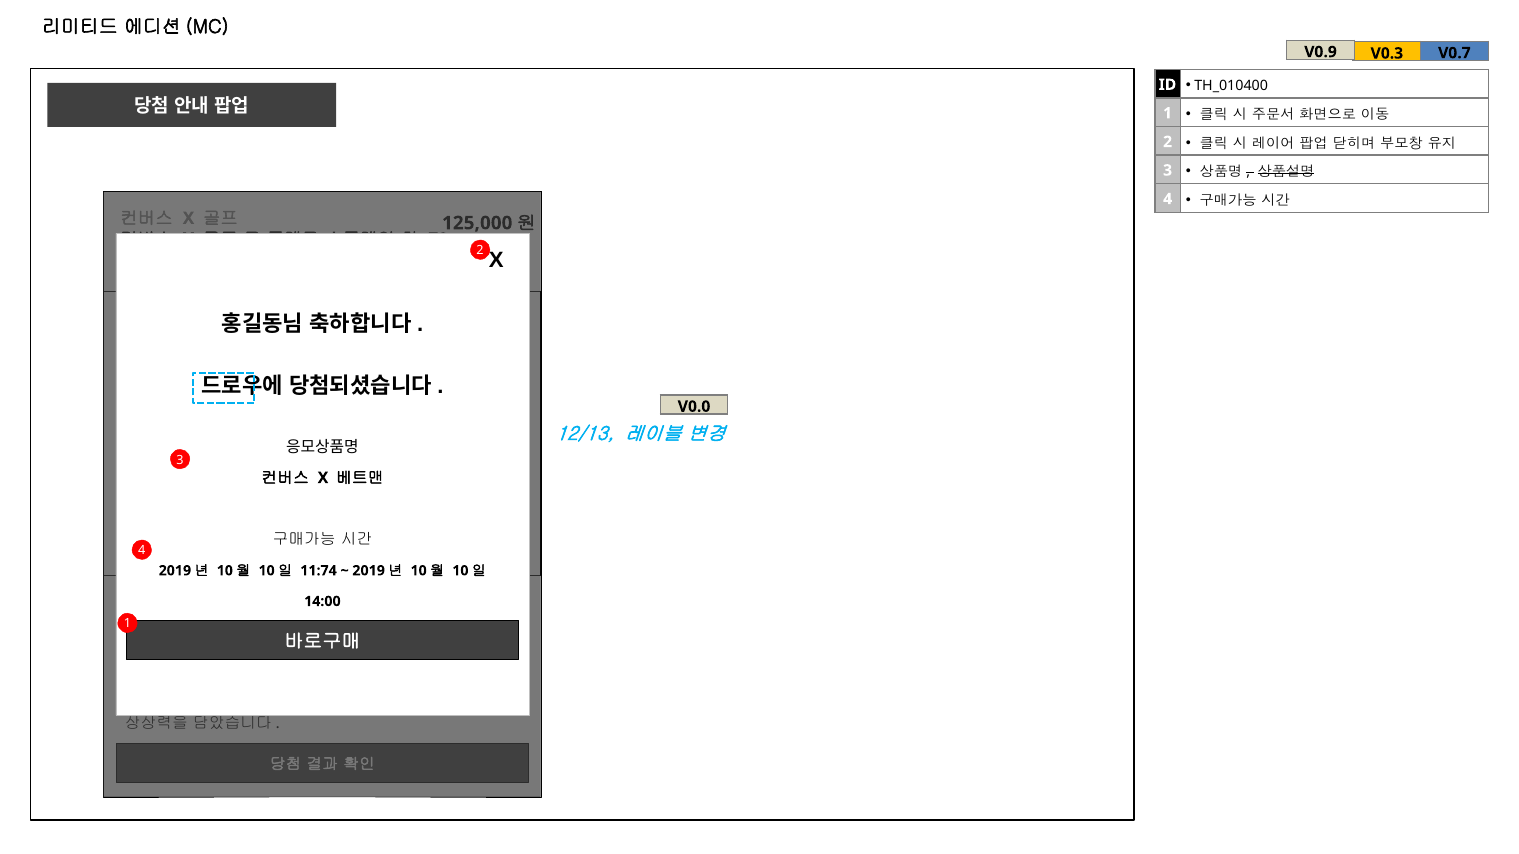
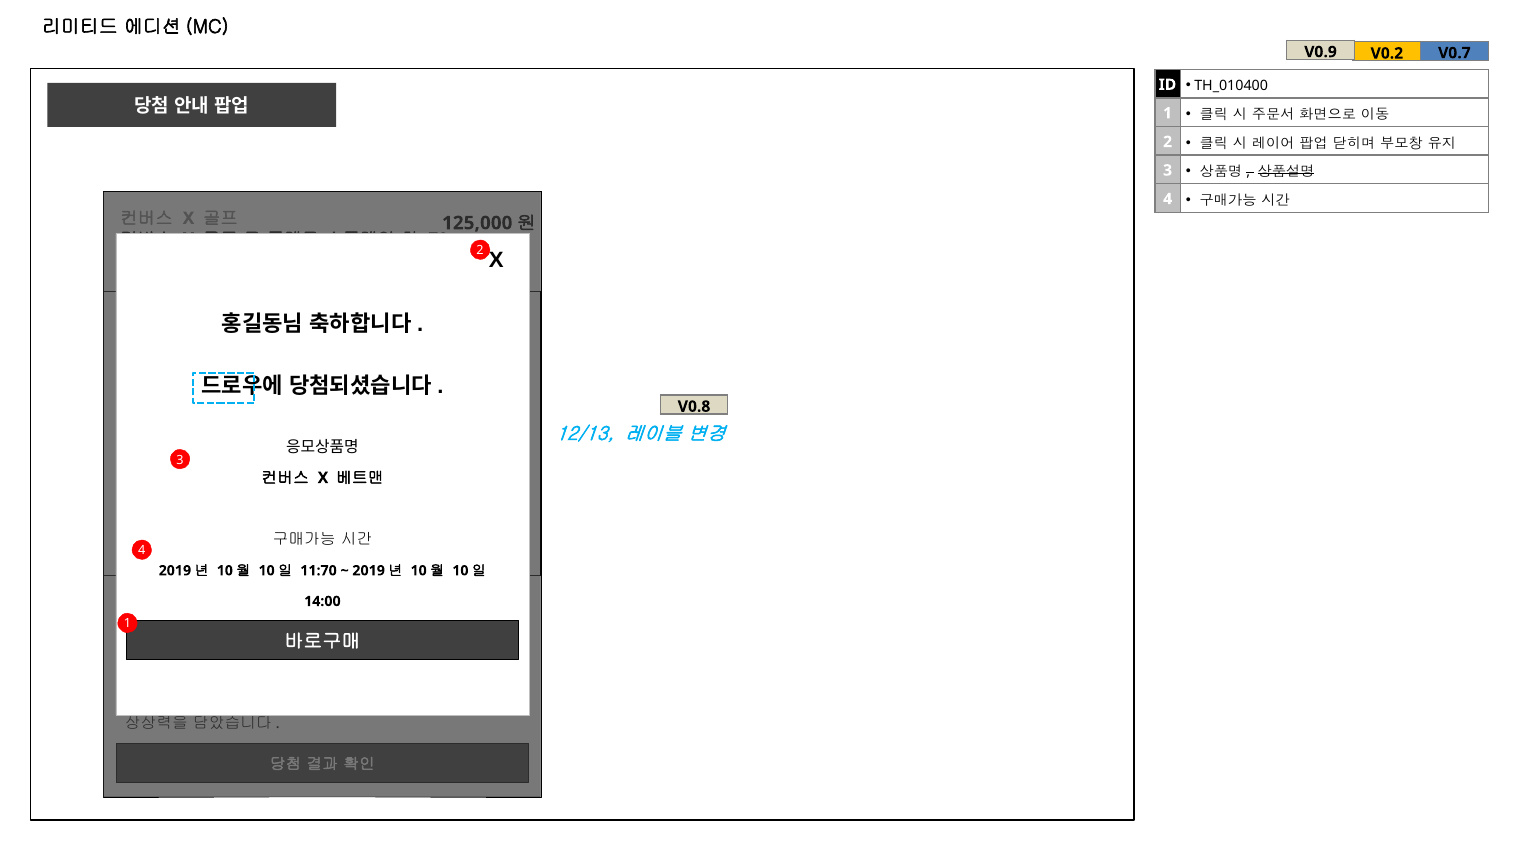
V0.3: V0.3 -> V0.2 (1387, 53)
V0.0: V0.0 -> V0.8 (694, 407)
11:74: 11:74 -> 11:70 (319, 571)
